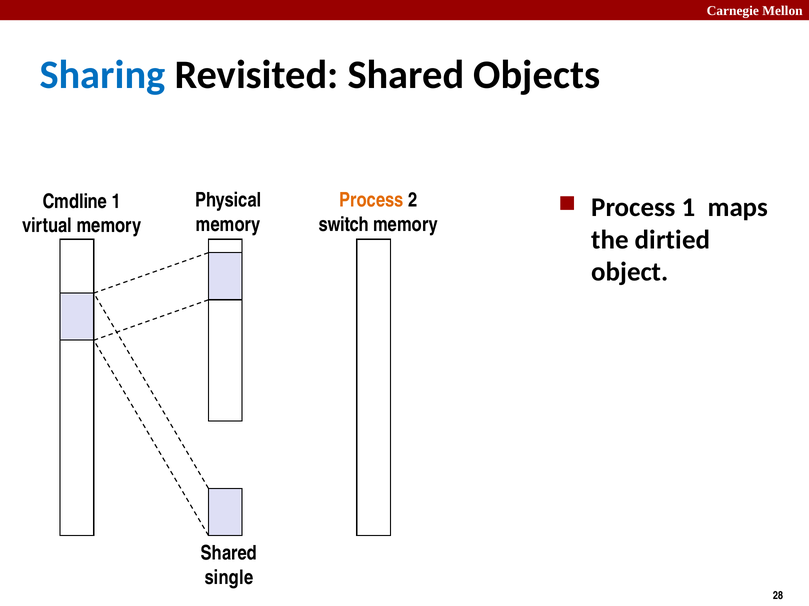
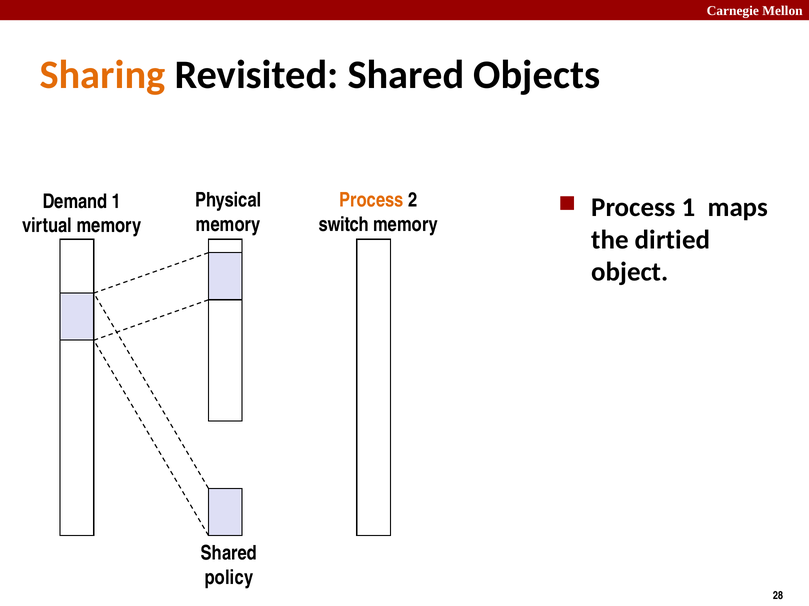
Sharing colour: blue -> orange (103, 75)
Cmdline: Cmdline -> Demand (75, 202)
single: single -> policy (229, 578)
